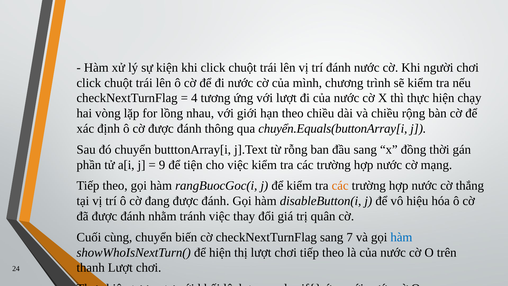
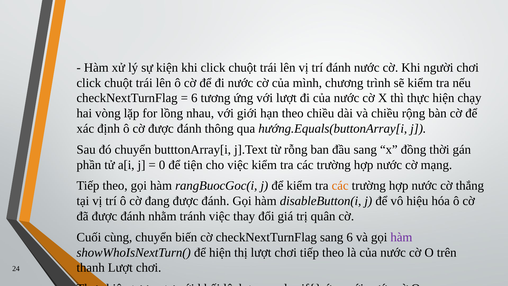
4: 4 -> 6 (194, 98)
chuyển.Equals(buttonArray[i: chuyển.Equals(buttonArray[i -> hướng.Equals(buttonArray[i (333, 128)
9: 9 -> 0 (162, 165)
sang 7: 7 -> 6 (350, 237)
hàm colour: blue -> purple (401, 237)
